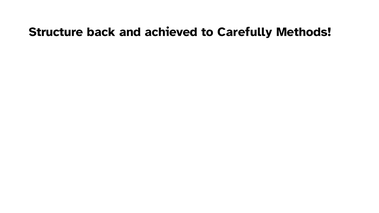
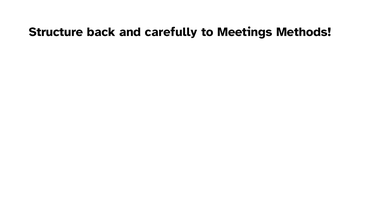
achieved: achieved -> carefully (171, 32)
Carefully: Carefully -> Meetings (245, 32)
